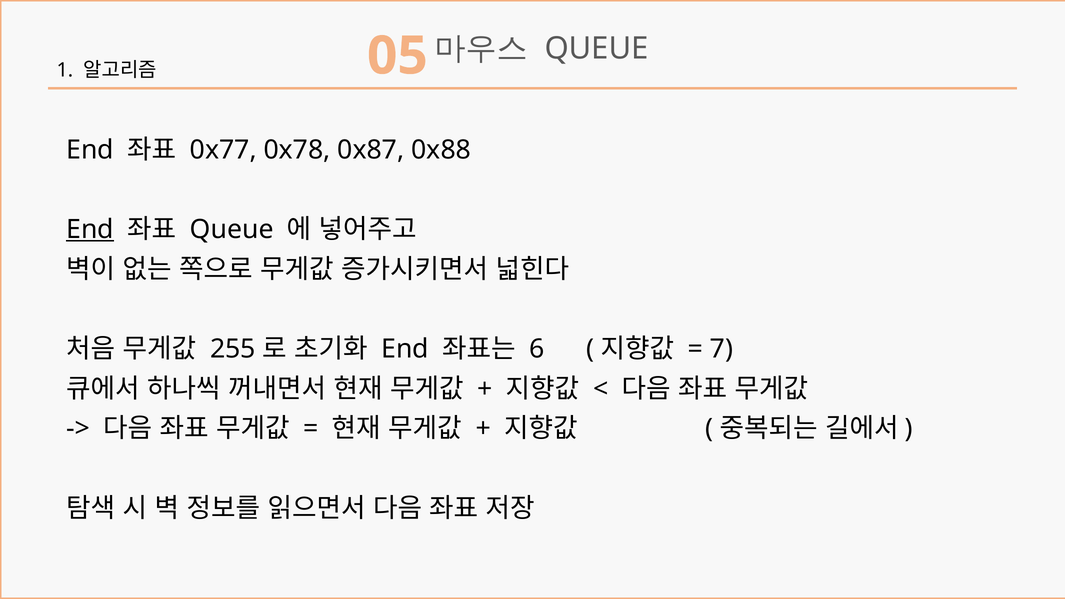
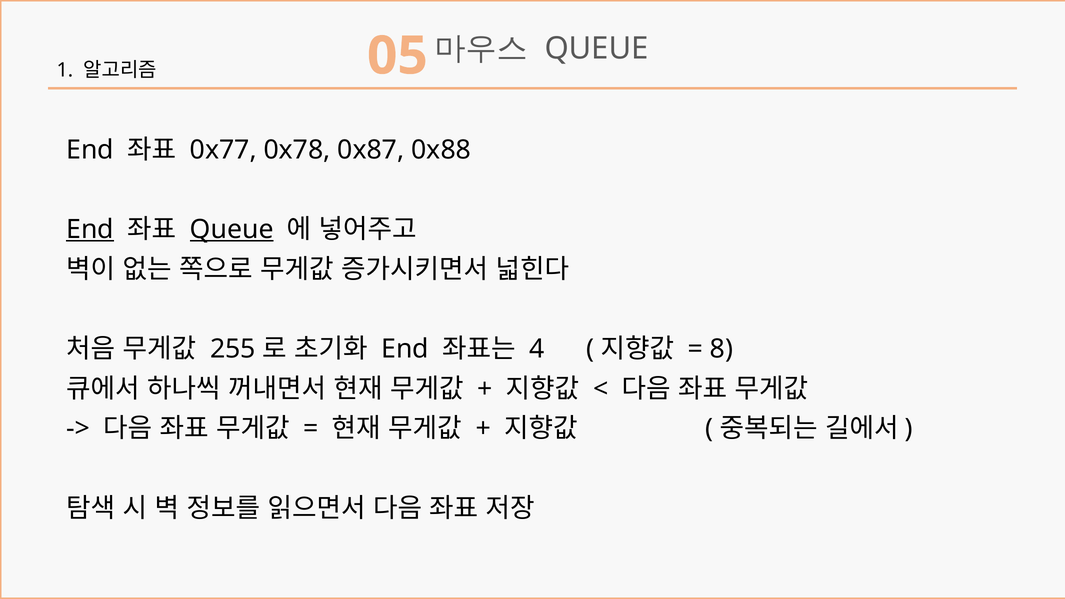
Queue underline: none -> present (232, 229)
6: 6 -> 4 (537, 349)
7: 7 -> 8 (722, 349)
